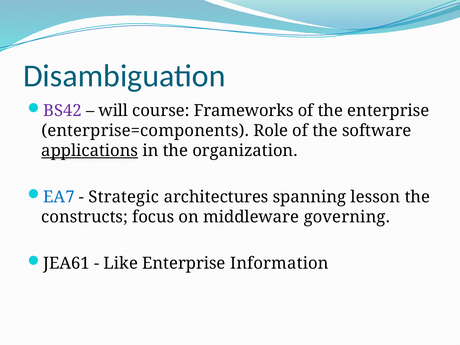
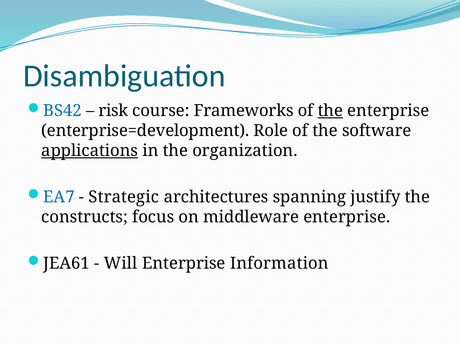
BS42 colour: purple -> blue (63, 111)
will: will -> risk (113, 111)
the underline: none -> present (330, 111)
enterprise=components: enterprise=components -> enterprise=development (145, 131)
lesson: lesson -> justify (375, 197)
middleware governing: governing -> enterprise (347, 217)
Like: Like -> Will (121, 263)
